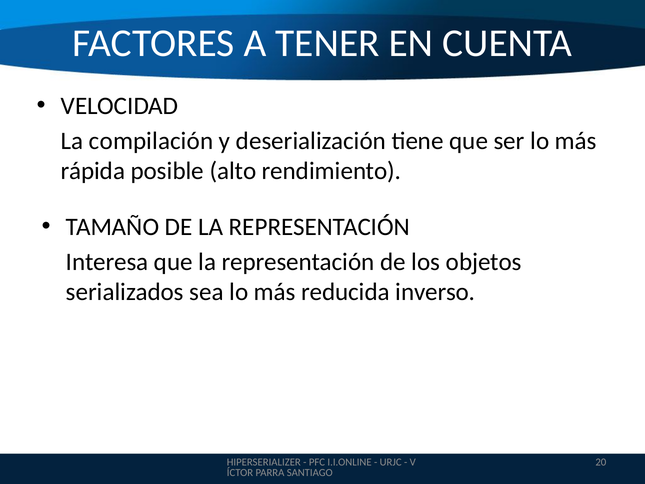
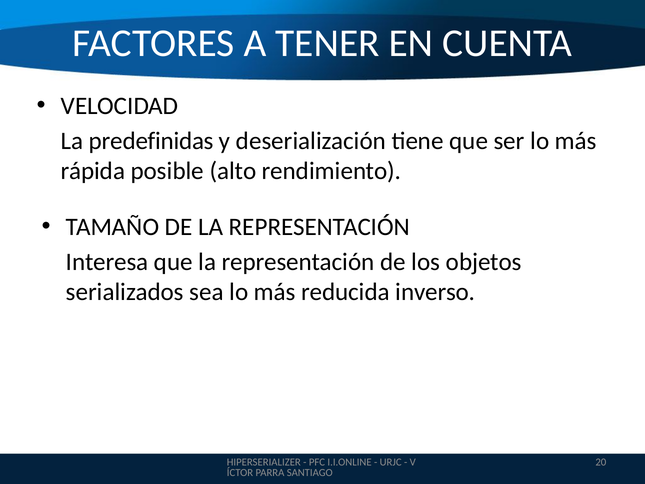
compilación: compilación -> predefinidas (151, 141)
